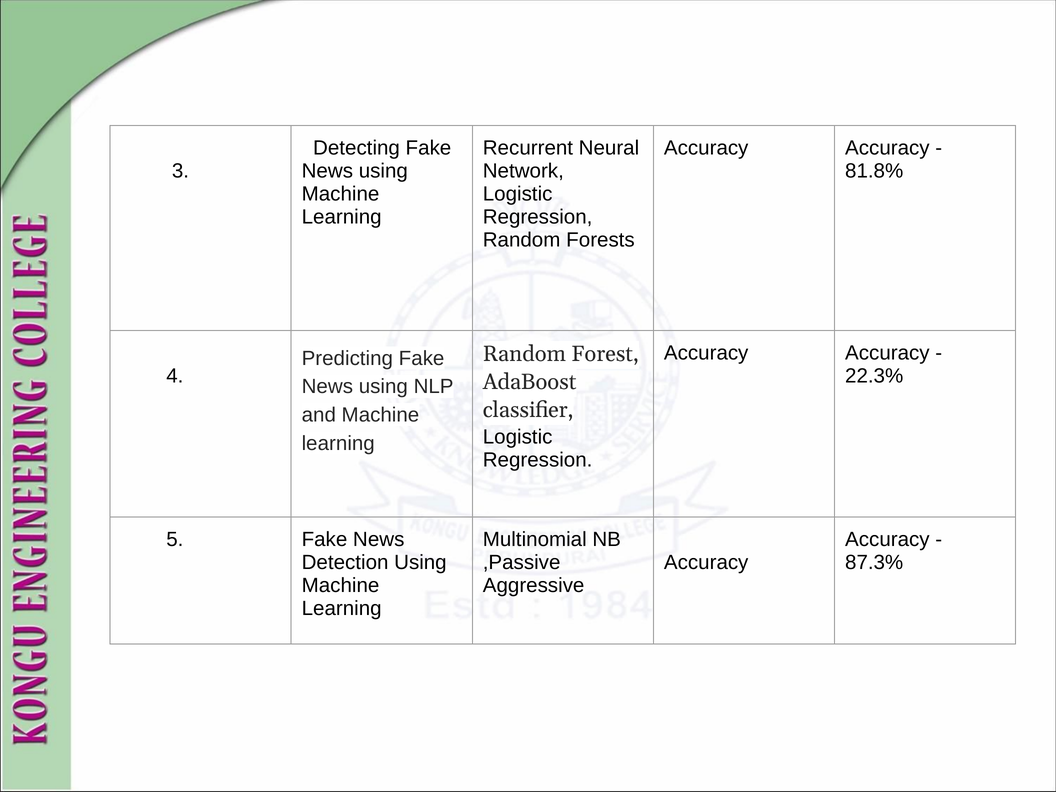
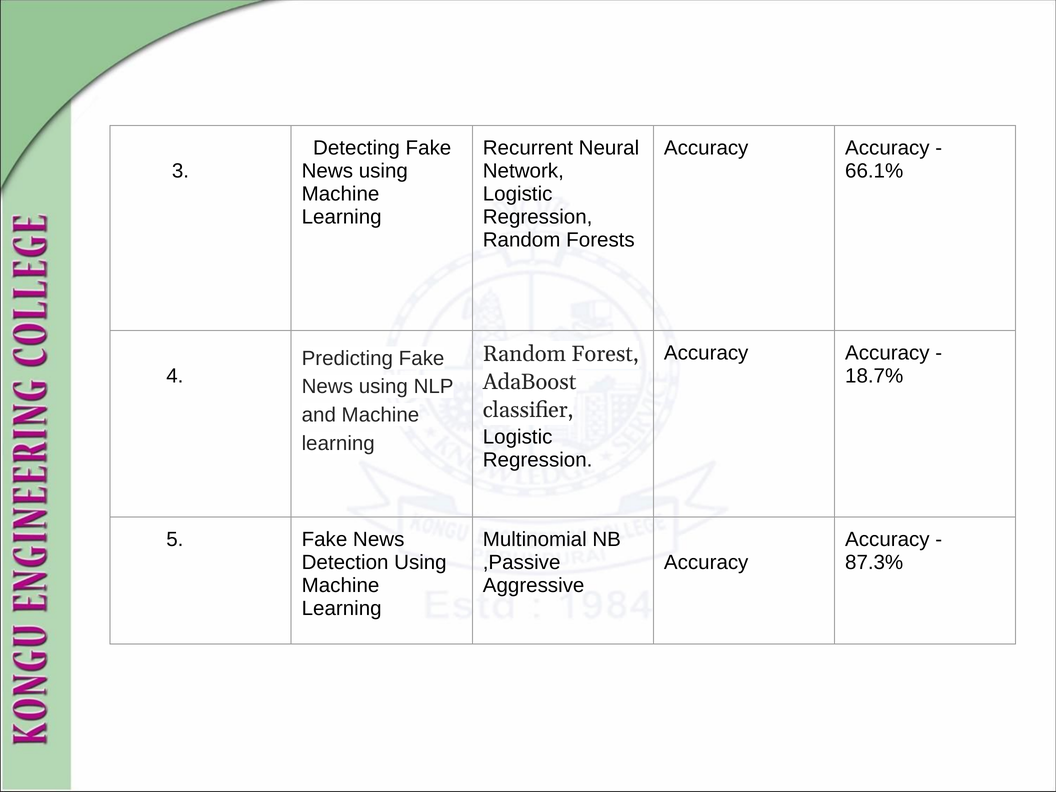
81.8%: 81.8% -> 66.1% (874, 171)
22.3%: 22.3% -> 18.7% (874, 376)
